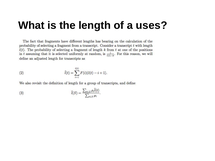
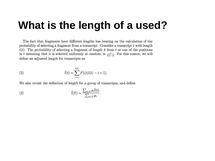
uses: uses -> used (152, 25)
